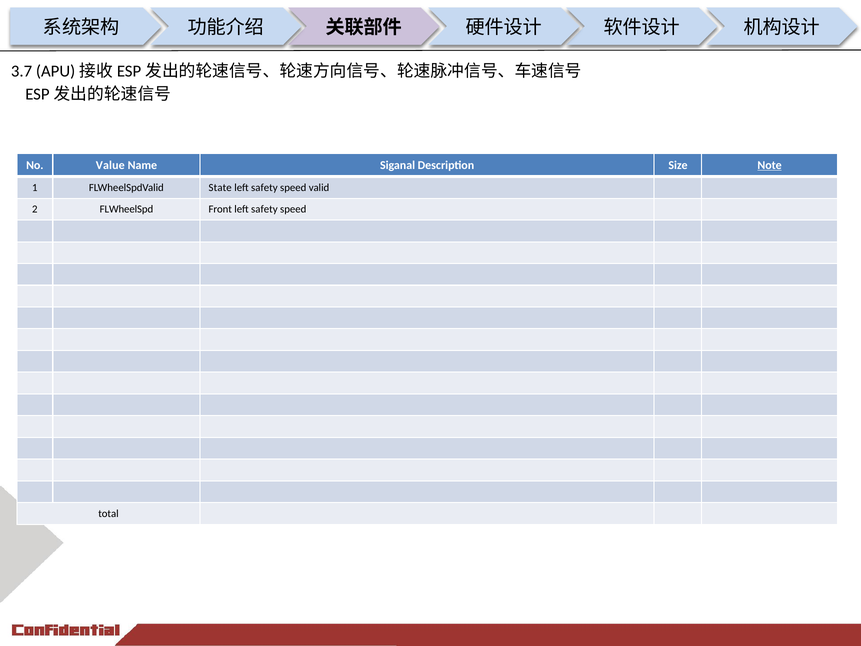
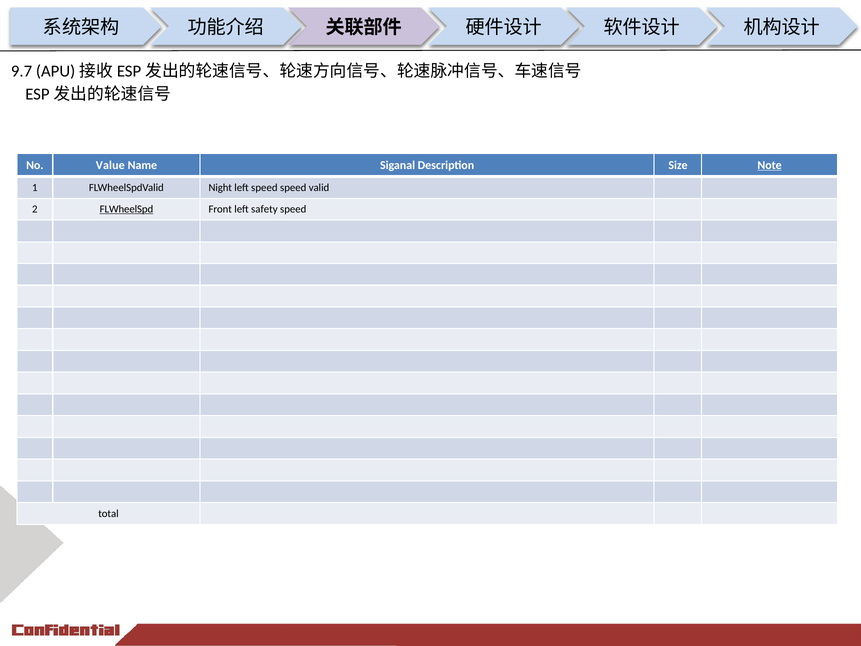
3.7: 3.7 -> 9.7 (22, 71)
State: State -> Night (220, 187)
safety: safety -> speed (264, 187)
FLWheelSpd underline: none -> present (126, 209)
